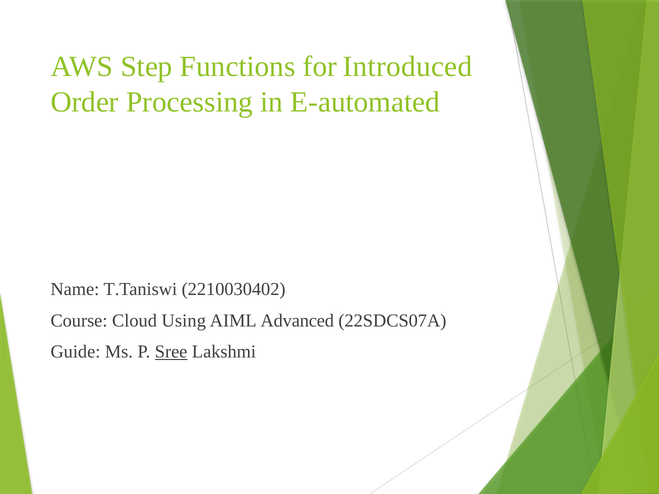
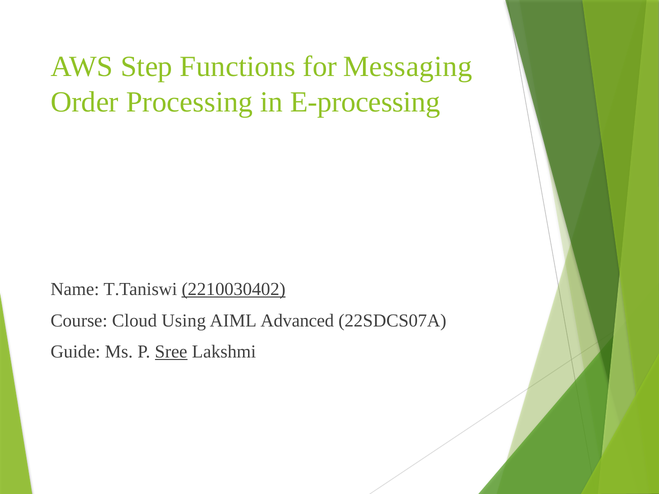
Introduced: Introduced -> Messaging (408, 67)
E-automated: E-automated -> E-processing (365, 102)
2210030402 underline: none -> present (234, 289)
